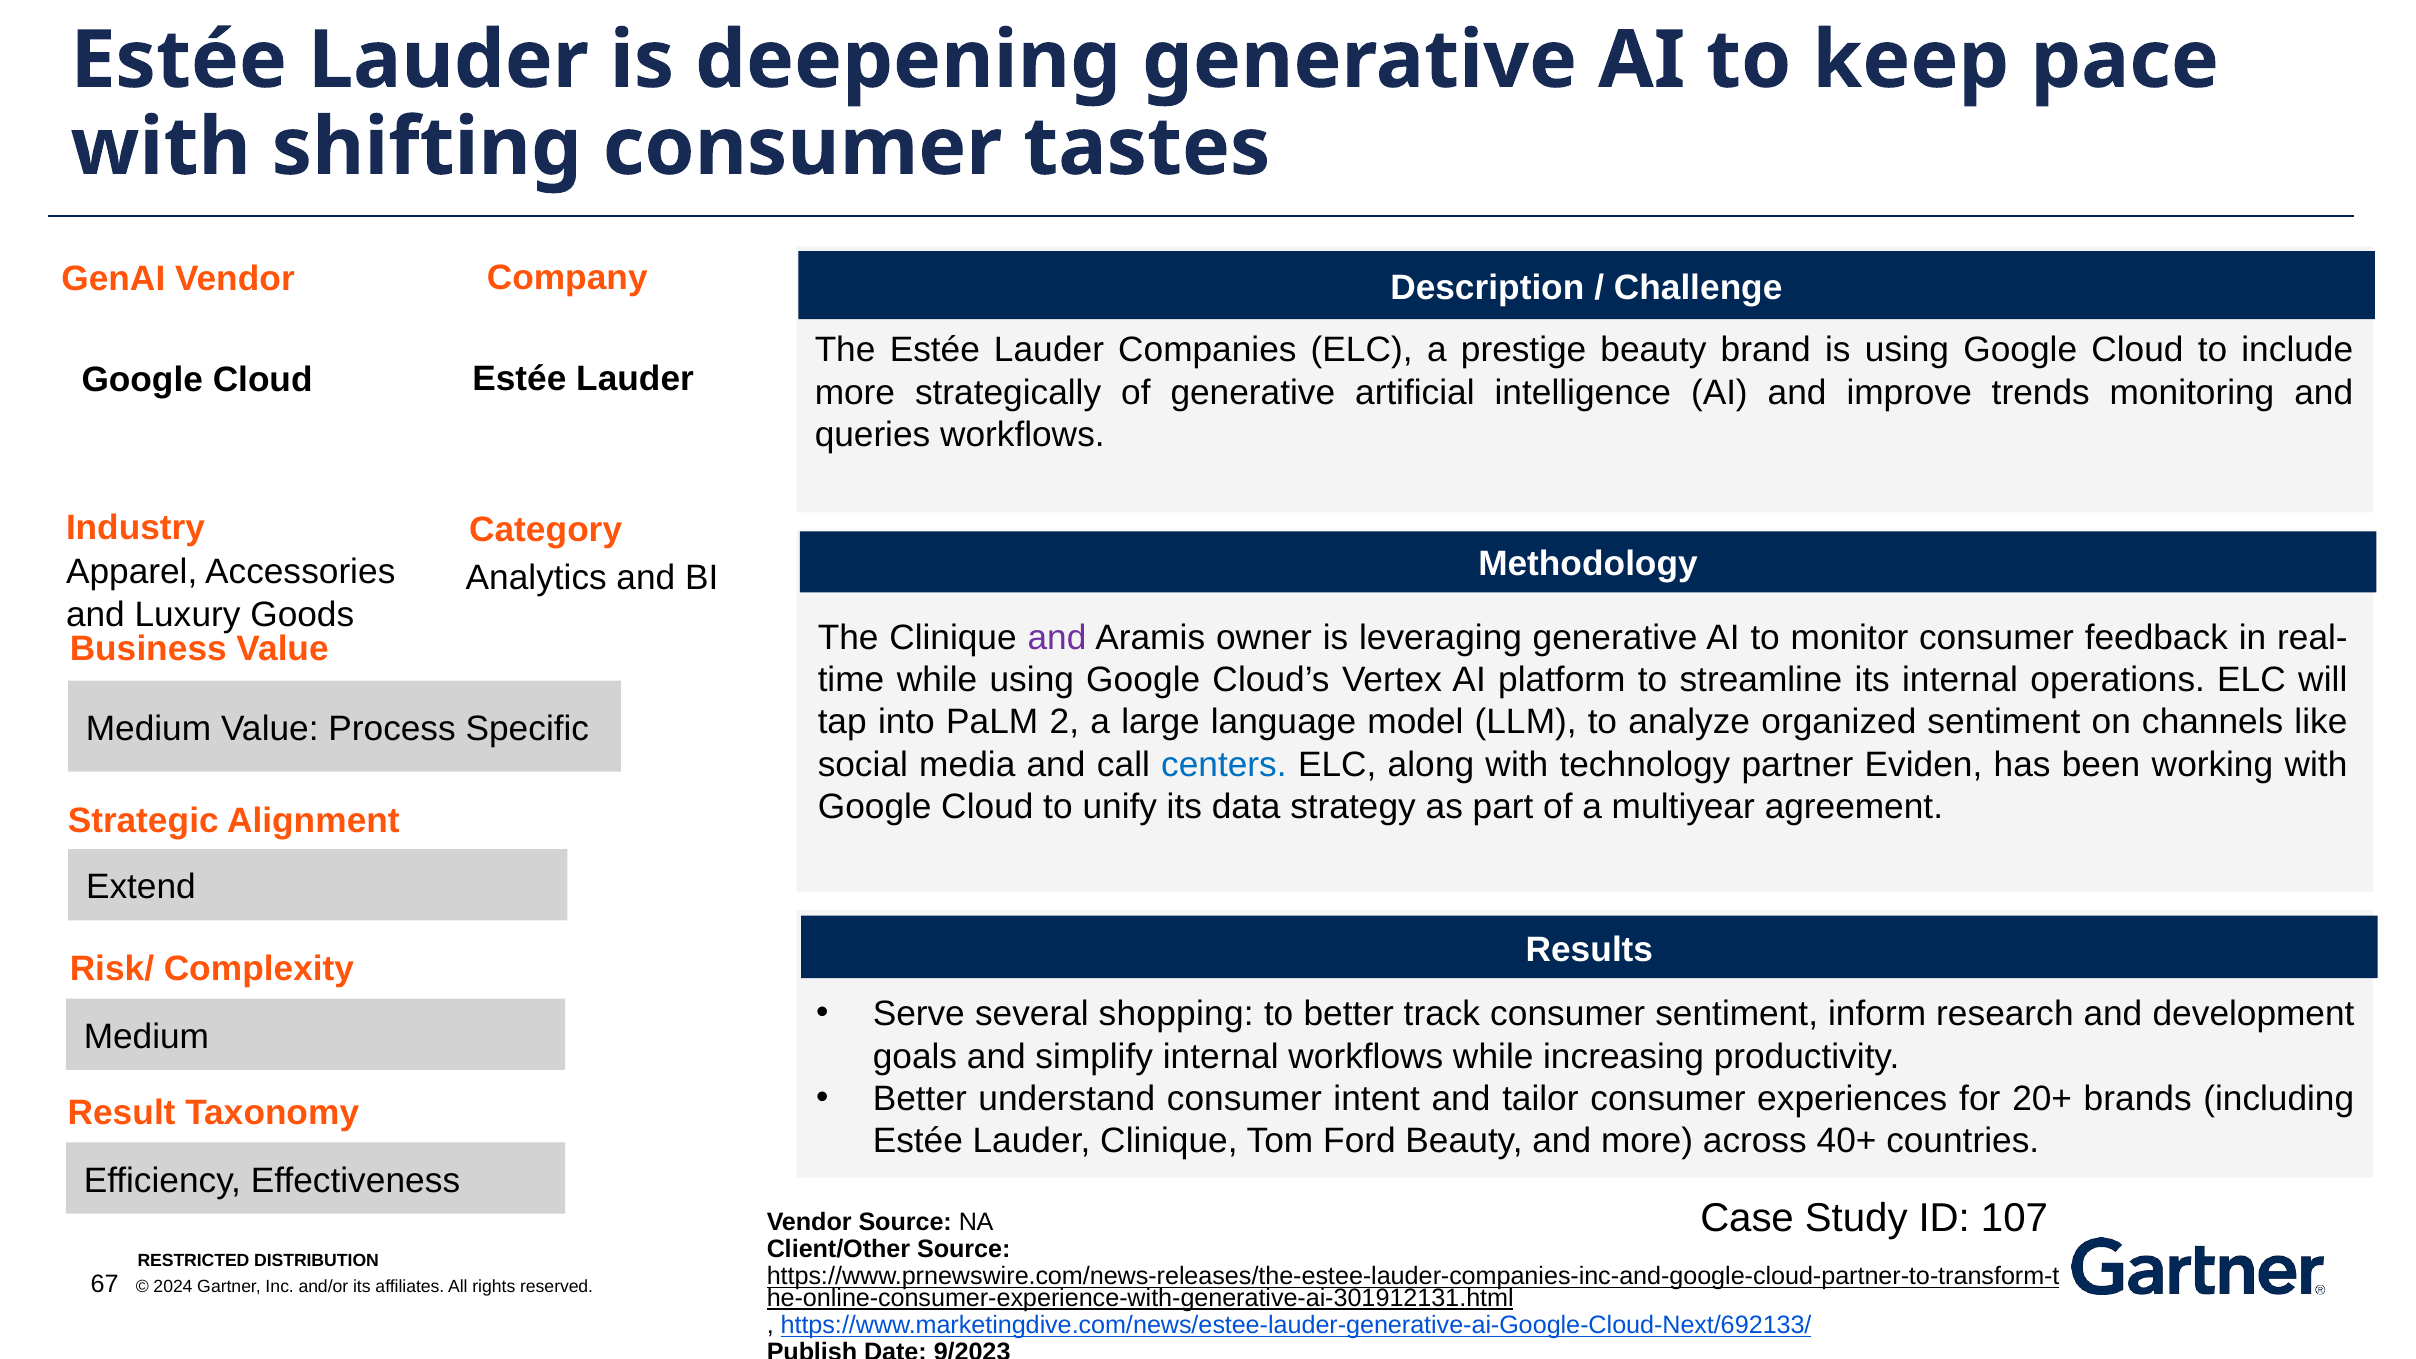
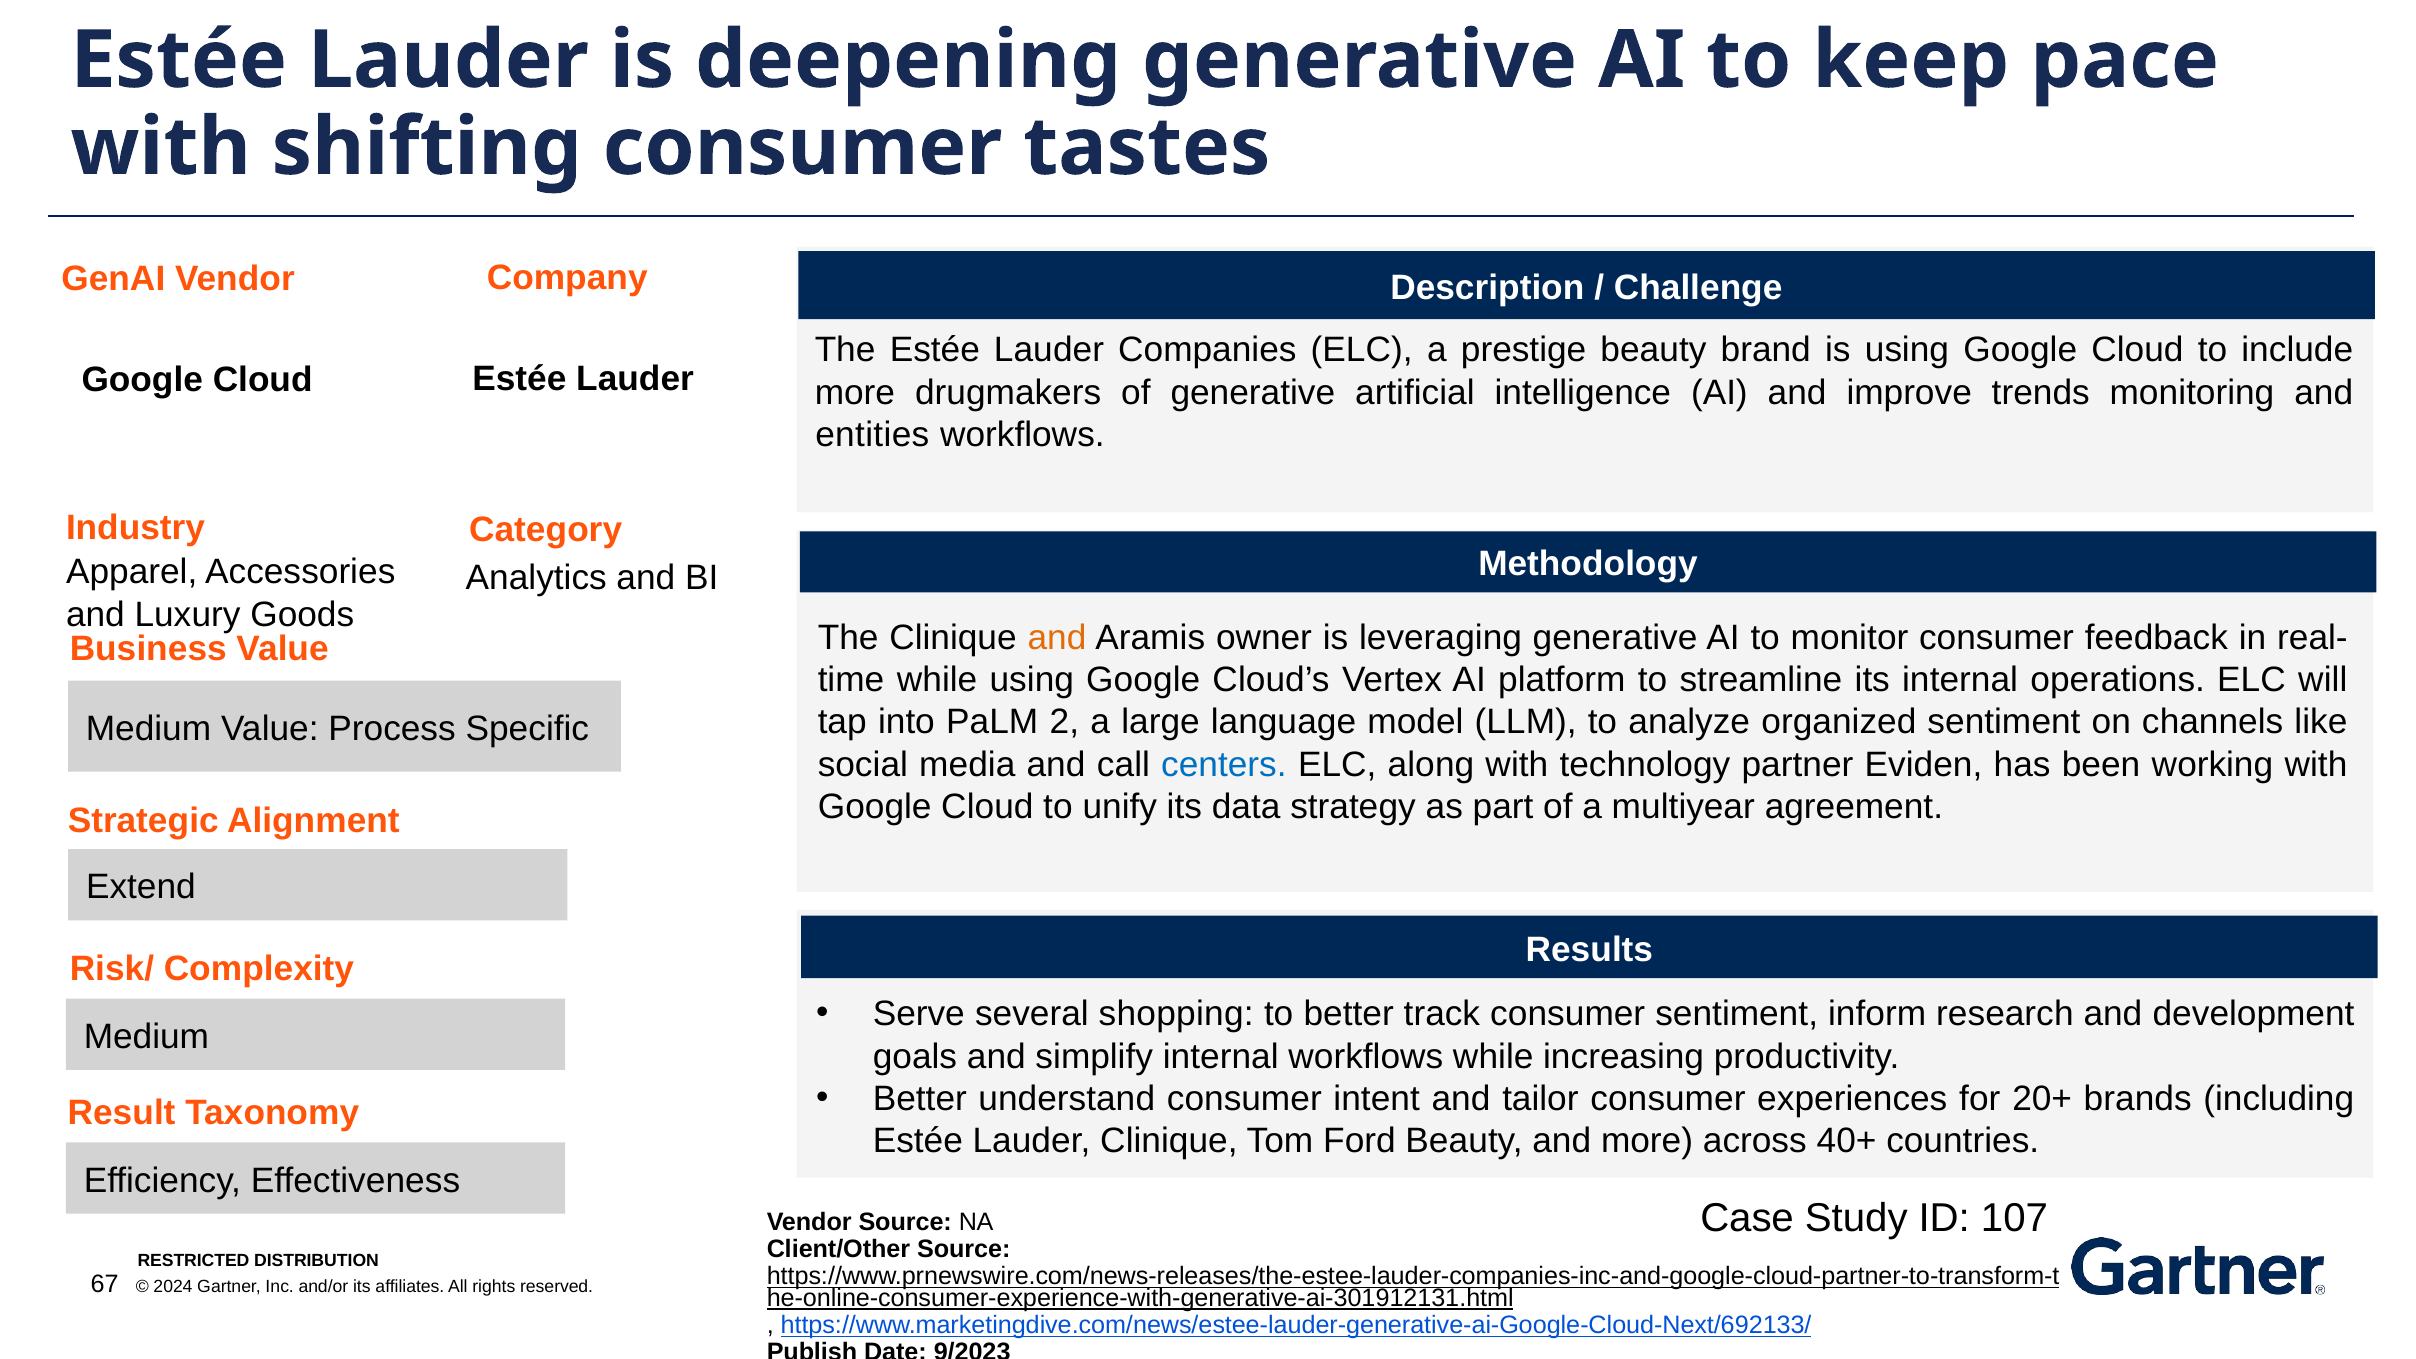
strategically: strategically -> drugmakers (1008, 392)
queries: queries -> entities (872, 435)
and colour: purple -> orange (1057, 637)
